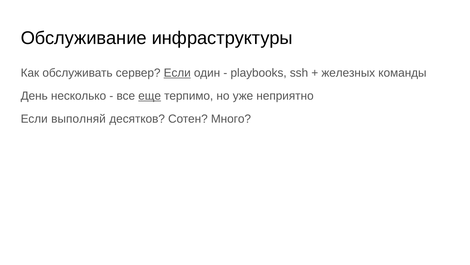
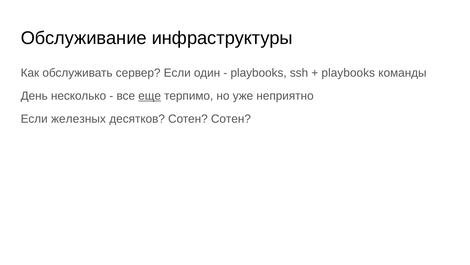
Если underline: present -> none (177, 73)
железных: железных -> playbooks (348, 73)
выполняй: выполняй -> железных (78, 119)
Сотен Много: Много -> Сотен (231, 119)
